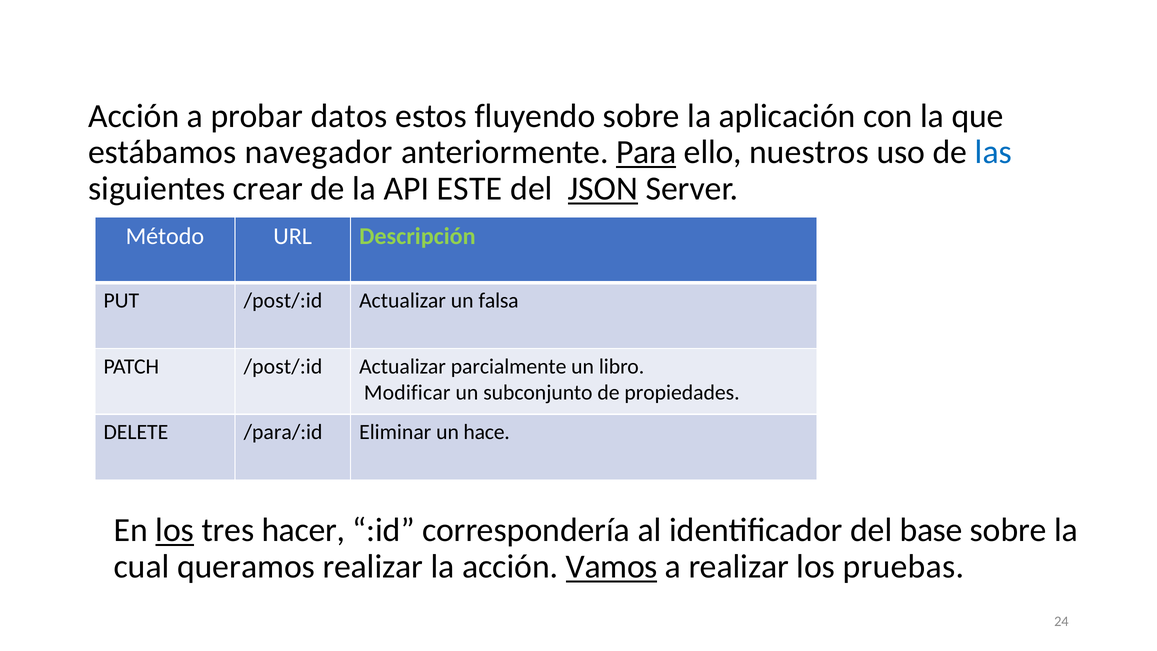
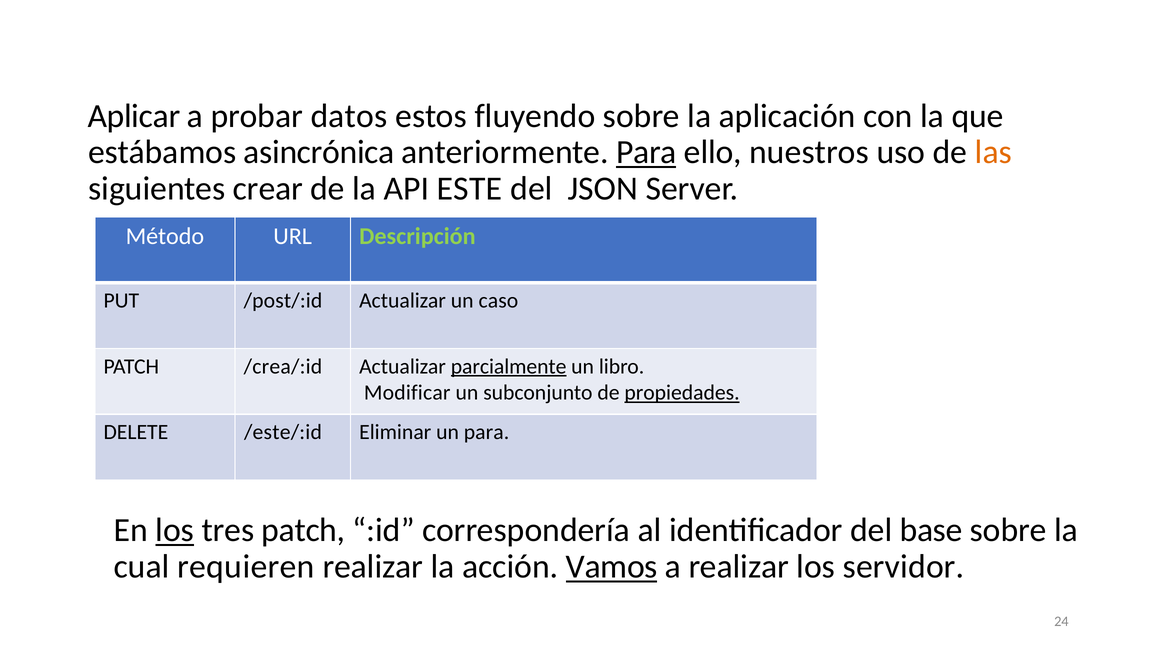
Acción: Acción -> Aplicar (134, 116)
navegador: navegador -> asincrónica (319, 152)
las colour: blue -> orange (993, 152)
JSON underline: present -> none (603, 189)
falsa: falsa -> caso (498, 301)
PATCH /post/:id: /post/:id -> /crea/:id (283, 366)
parcialmente underline: none -> present (509, 366)
propiedades underline: none -> present (682, 393)
/para/:id: /para/:id -> /este/:id (283, 432)
un hace: hace -> para (487, 432)
tres hacer: hacer -> patch (303, 530)
queramos: queramos -> requieren (246, 567)
pruebas: pruebas -> servidor (904, 567)
